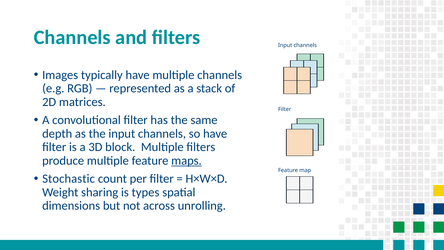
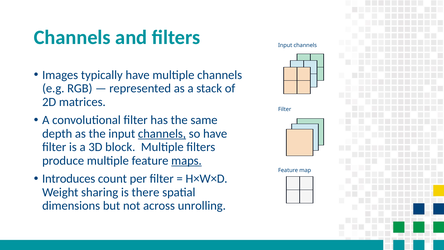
channels underline: none -> present (162, 133)
Stochastic: Stochastic -> Introduces (69, 179)
types: types -> there (146, 192)
